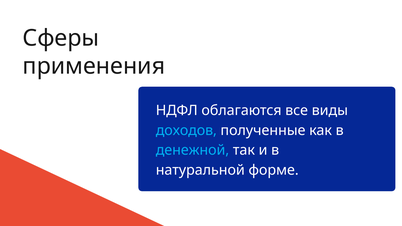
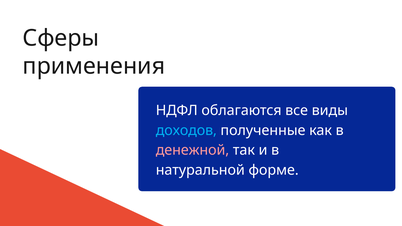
денежной colour: light blue -> pink (192, 150)
